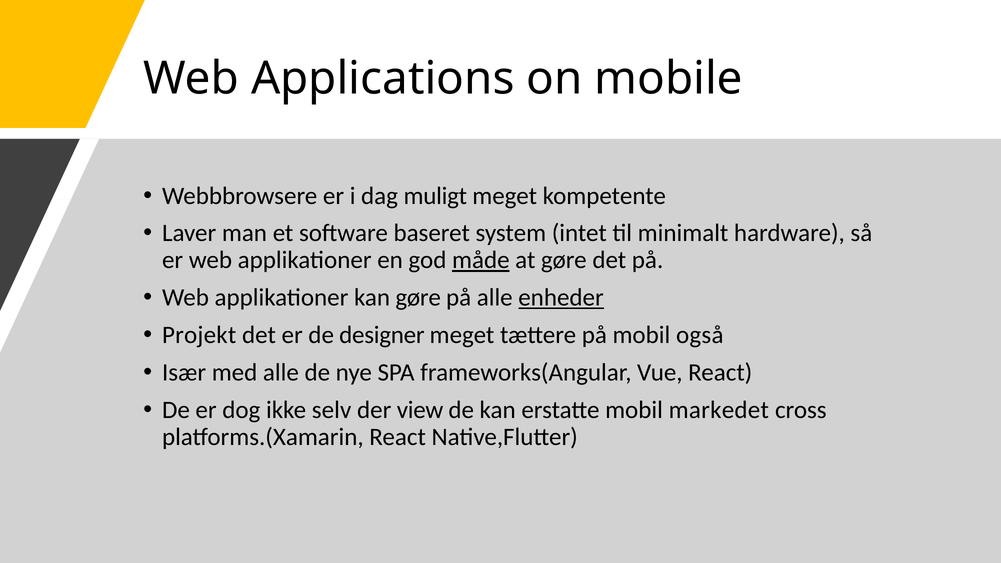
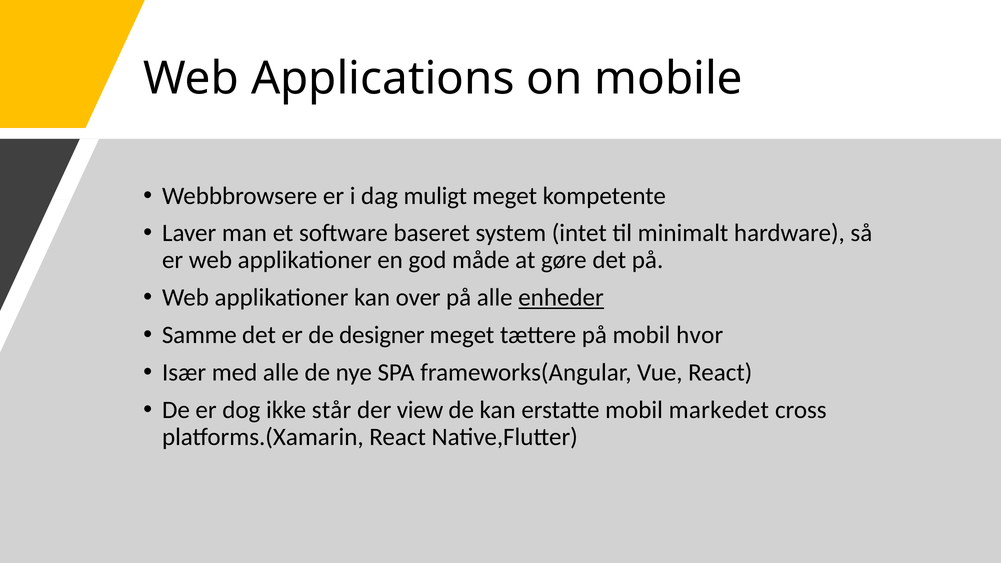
måde underline: present -> none (481, 260)
kan gøre: gøre -> over (418, 298)
Projekt: Projekt -> Samme (199, 335)
også: også -> hvor (700, 335)
selv: selv -> står (332, 410)
